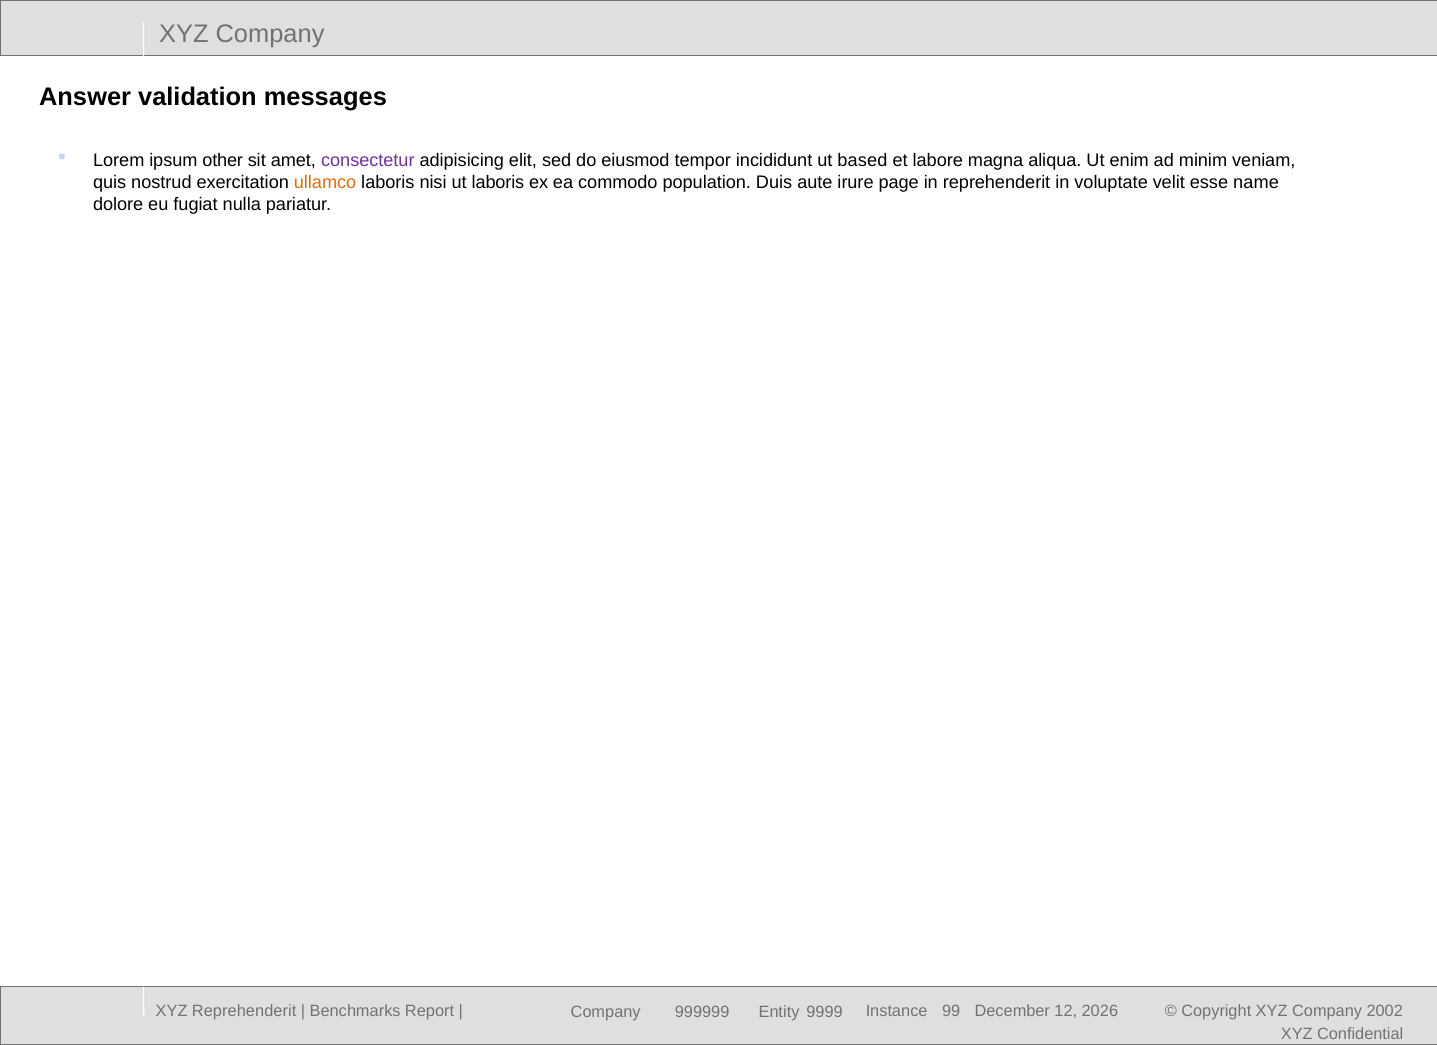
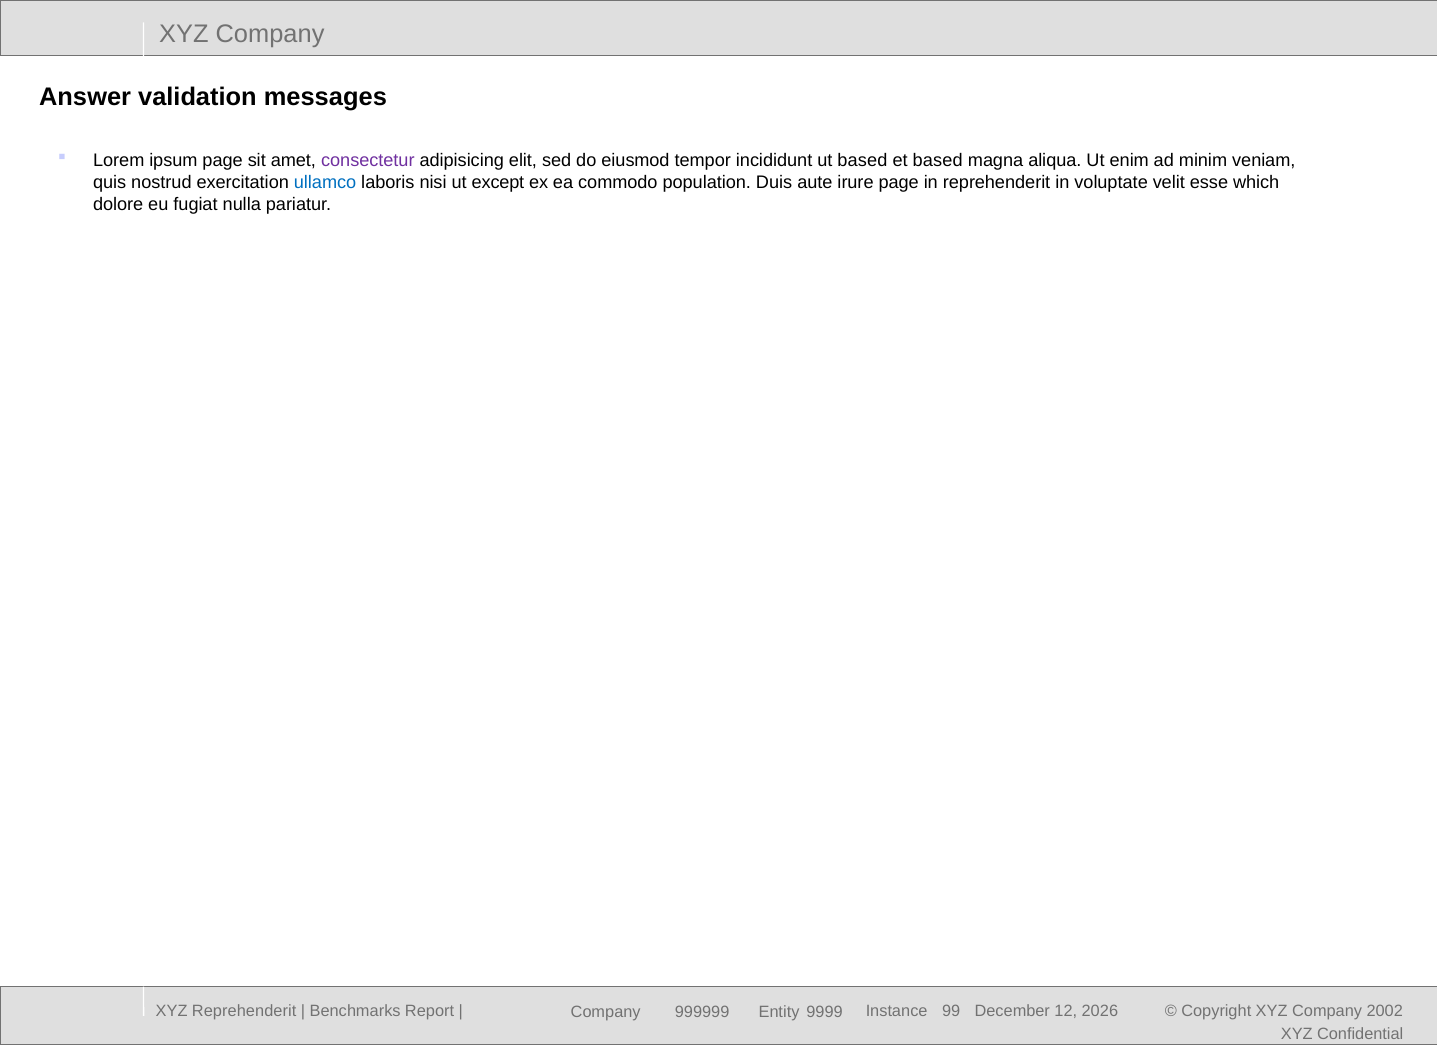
ipsum other: other -> page (223, 161)
et labore: labore -> based (938, 161)
ullamco colour: orange -> blue (325, 183)
ut laboris: laboris -> except (498, 183)
name: name -> which (1256, 183)
